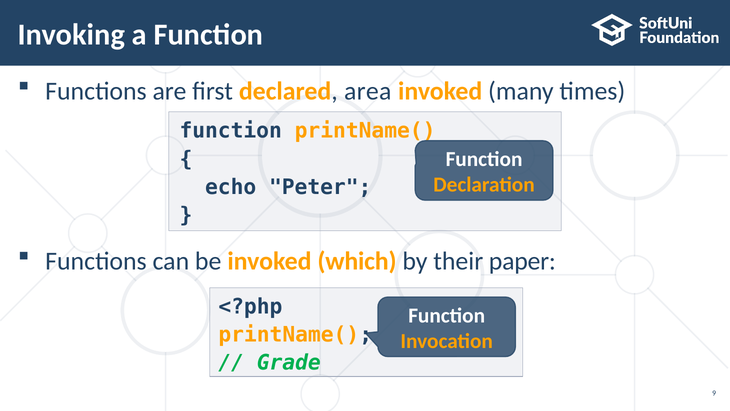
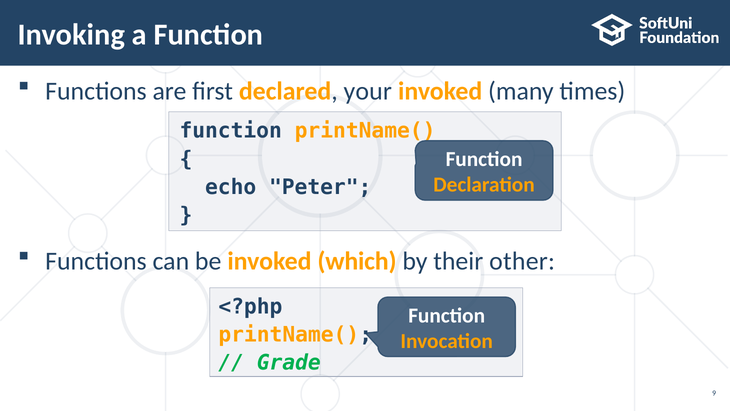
area: area -> your (368, 91)
paper: paper -> other (522, 261)
